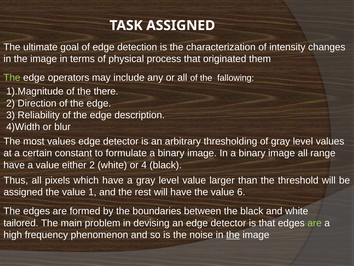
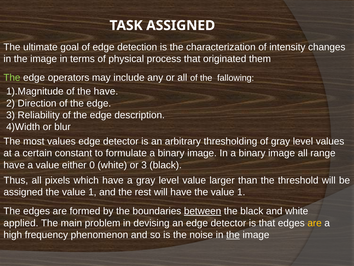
the there: there -> have (106, 91)
either 2: 2 -> 0 (92, 165)
or 4: 4 -> 3 (144, 165)
have the value 6: 6 -> 1 (241, 192)
between underline: none -> present (203, 211)
tailored: tailored -> applied (21, 223)
are colour: light green -> yellow (315, 223)
